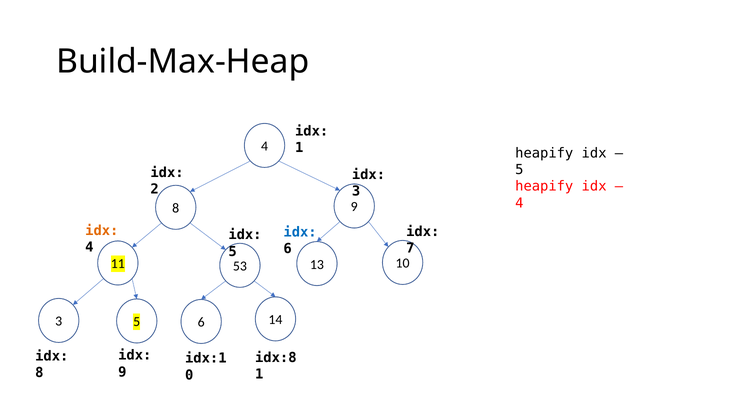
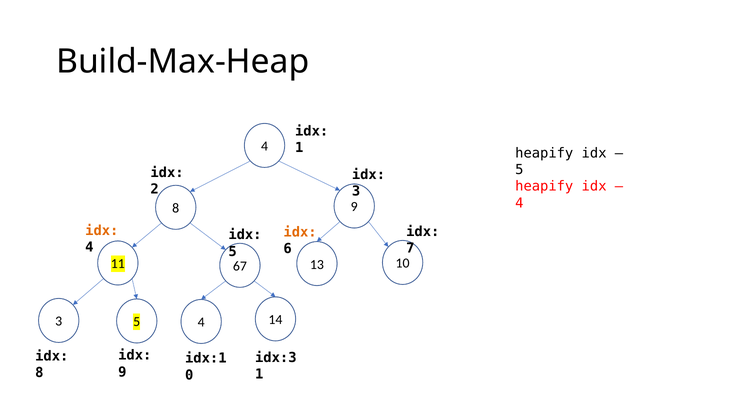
idx colour: blue -> orange (300, 232)
53: 53 -> 67 (240, 266)
5 6: 6 -> 4 (201, 322)
idx:8: idx:8 -> idx:3 (276, 358)
